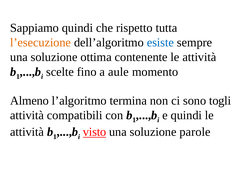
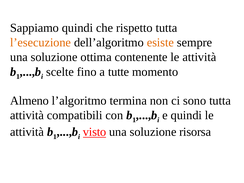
esiste colour: blue -> orange (160, 42)
aule: aule -> tutte (119, 72)
sono togli: togli -> tutta (220, 101)
parole: parole -> risorsa (195, 132)
